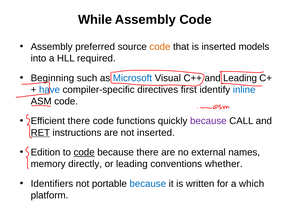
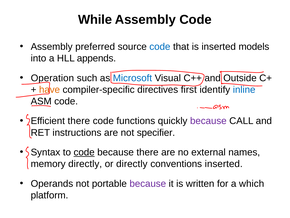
code colour: orange -> blue (160, 47)
required: required -> appends (96, 58)
Beginning: Beginning -> Operation (52, 78)
and Leading: Leading -> Outside (240, 78)
have colour: blue -> orange (49, 89)
RET underline: present -> none (40, 132)
not inserted: inserted -> specifier (156, 132)
Edition: Edition -> Syntax (45, 152)
or leading: leading -> directly (132, 164)
conventions whether: whether -> inserted (224, 164)
Identifiers: Identifiers -> Operands (52, 183)
because colour: blue -> purple (148, 183)
